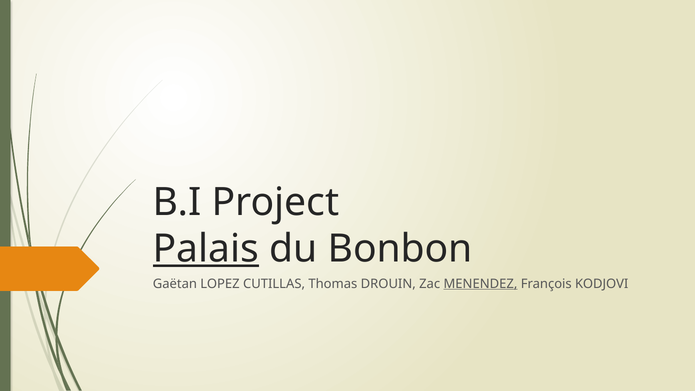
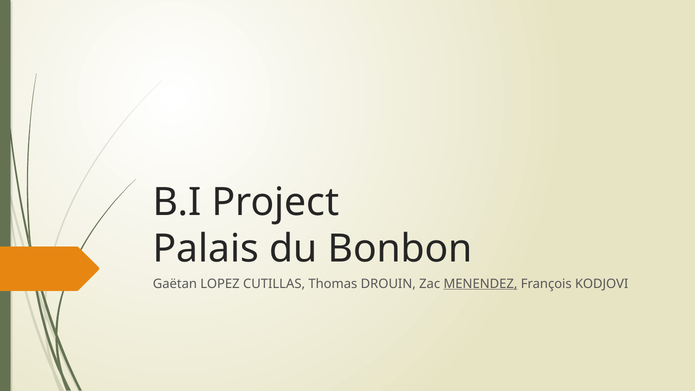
Palais underline: present -> none (206, 249)
